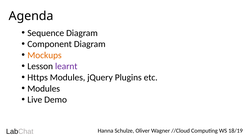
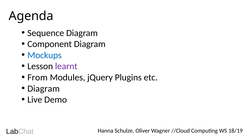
Mockups colour: orange -> blue (45, 55)
Https: Https -> From (38, 78)
Modules: Modules -> Diagram (44, 89)
